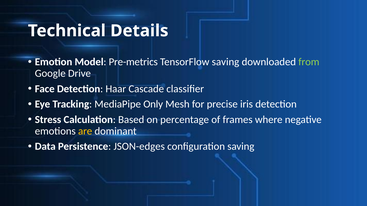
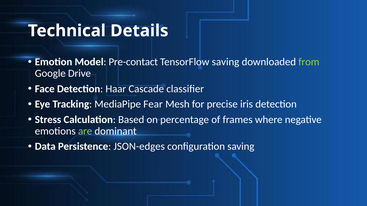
Pre-metrics: Pre-metrics -> Pre-contact (133, 62)
Only: Only -> Fear (153, 104)
are colour: yellow -> light green (85, 131)
